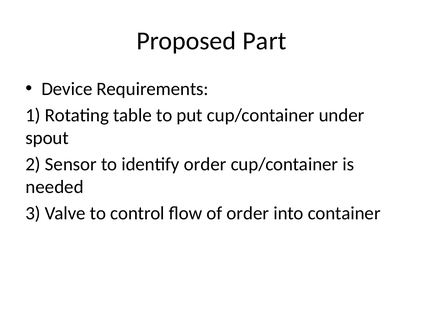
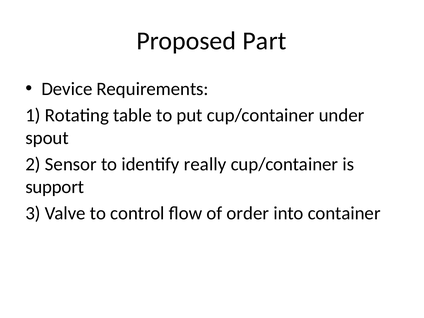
identify order: order -> really (205, 164)
needed: needed -> support (55, 187)
